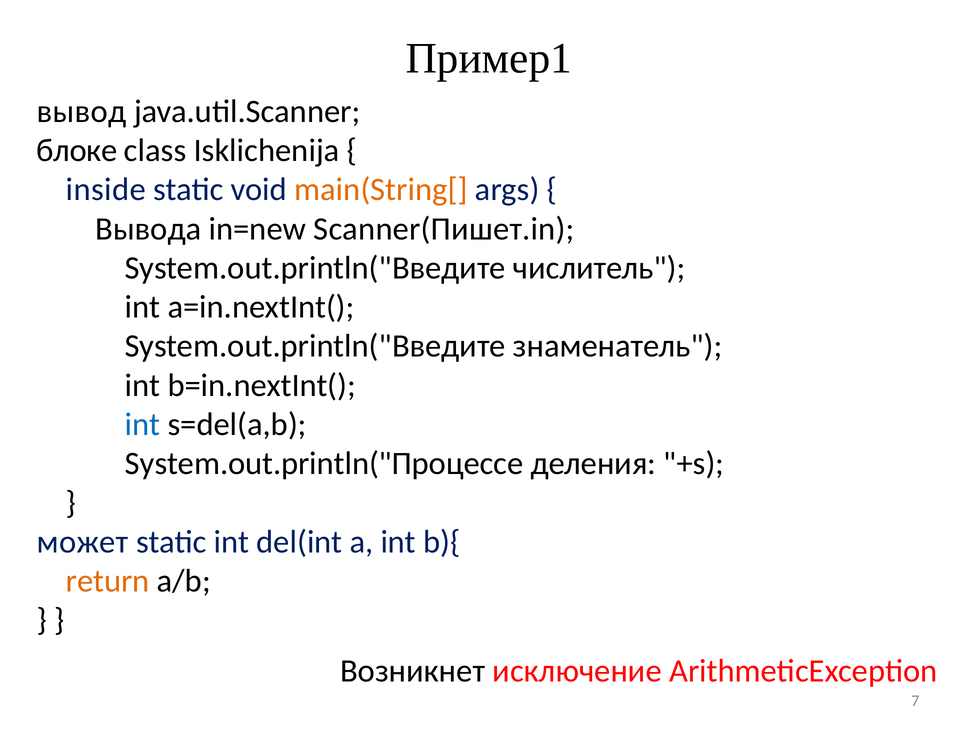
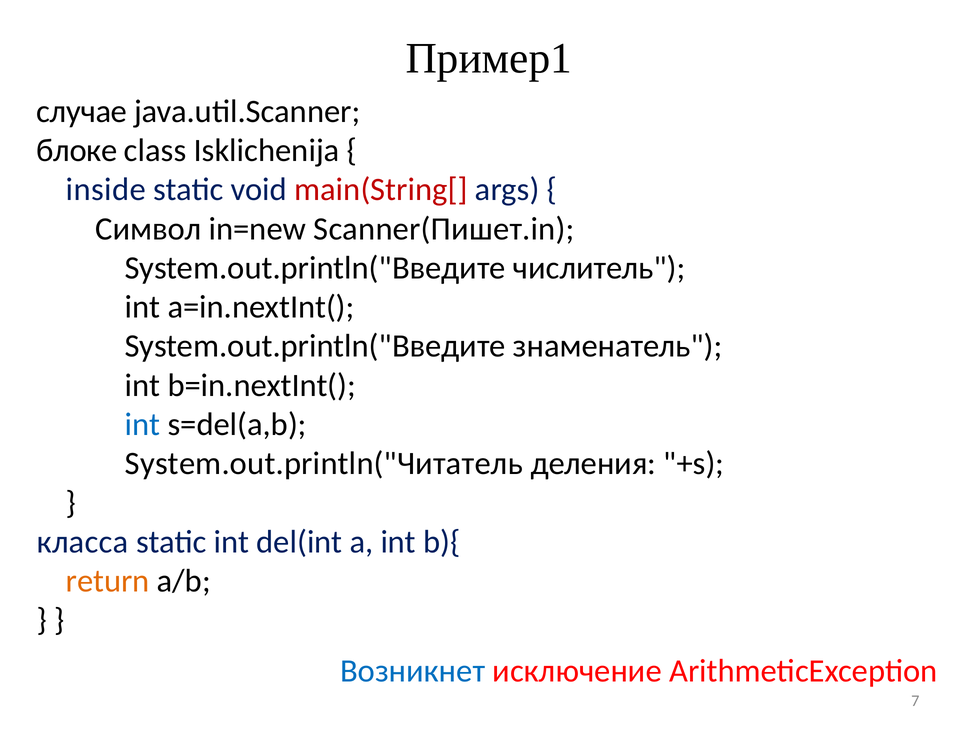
вывод: вывод -> случае (82, 111)
main(String[ colour: orange -> red (381, 189)
Вывода: Вывода -> Символ (148, 229)
System.out.println("Процессе: System.out.println("Процессе -> System.out.println("Читатель (324, 463)
может: может -> класса (83, 542)
Возникнет colour: black -> blue (413, 671)
